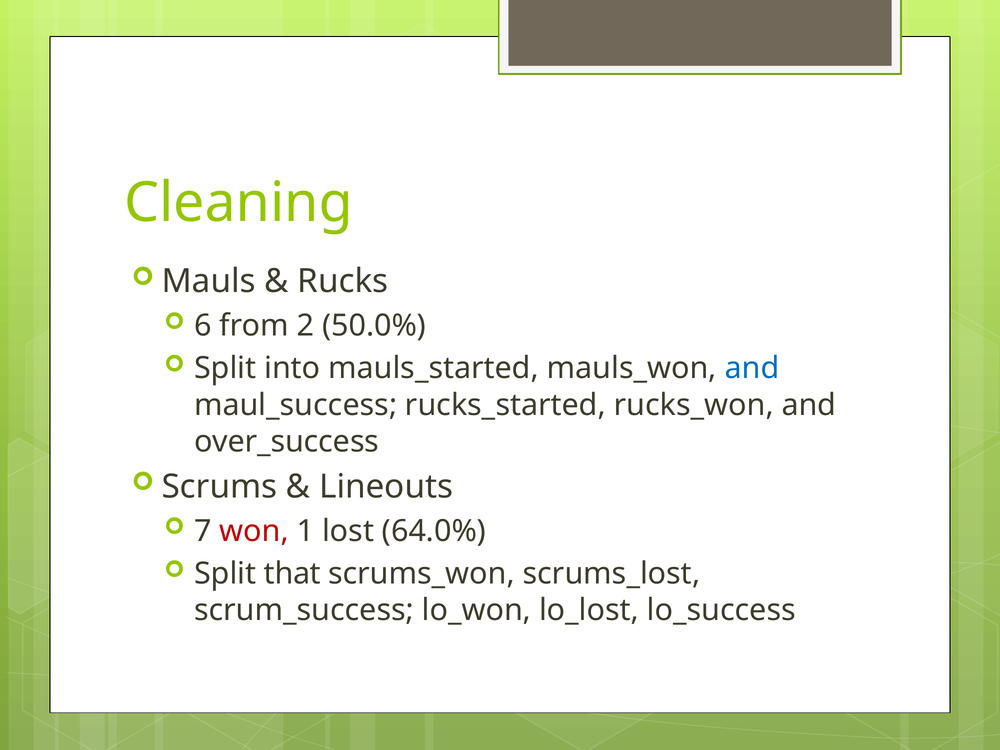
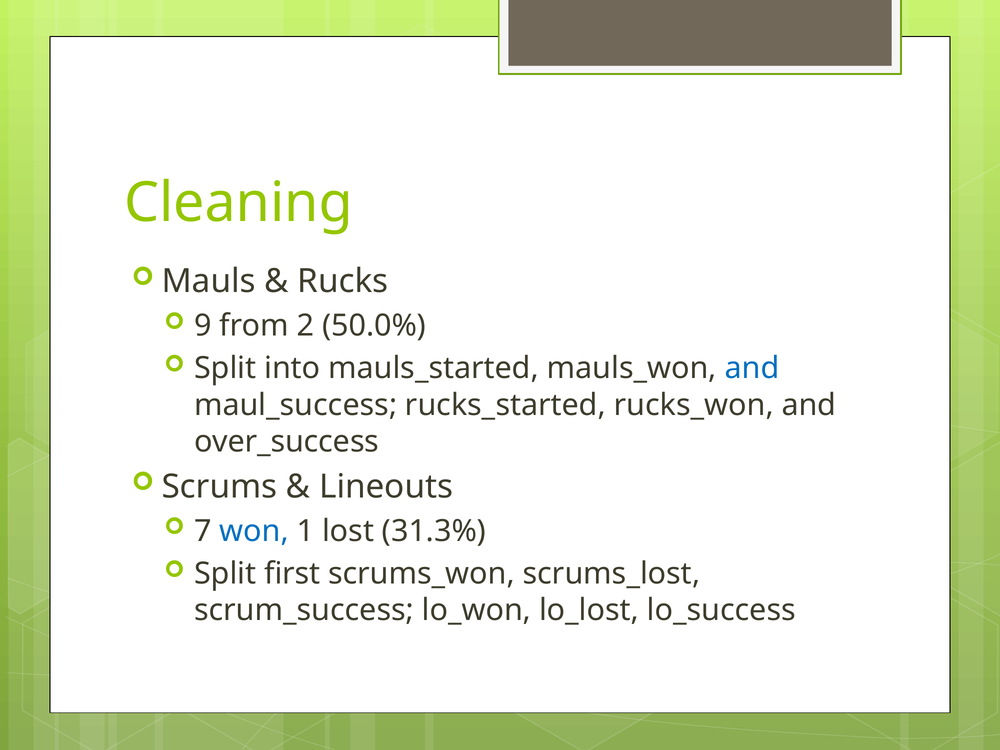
6: 6 -> 9 (203, 326)
won colour: red -> blue (254, 531)
64.0%: 64.0% -> 31.3% (434, 531)
that: that -> first (292, 574)
